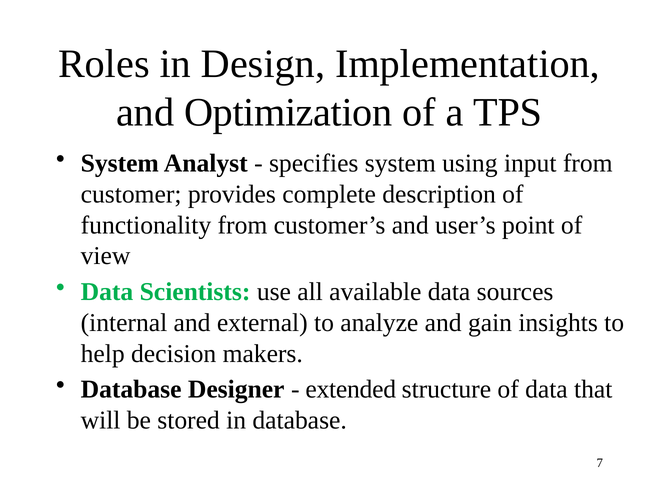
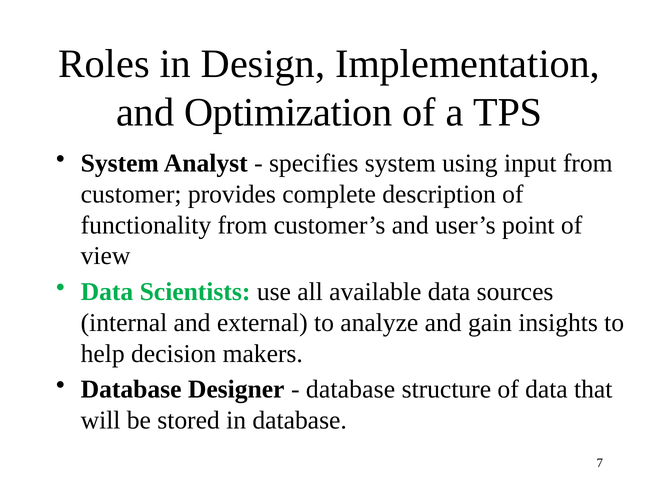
extended: extended -> database (351, 389)
